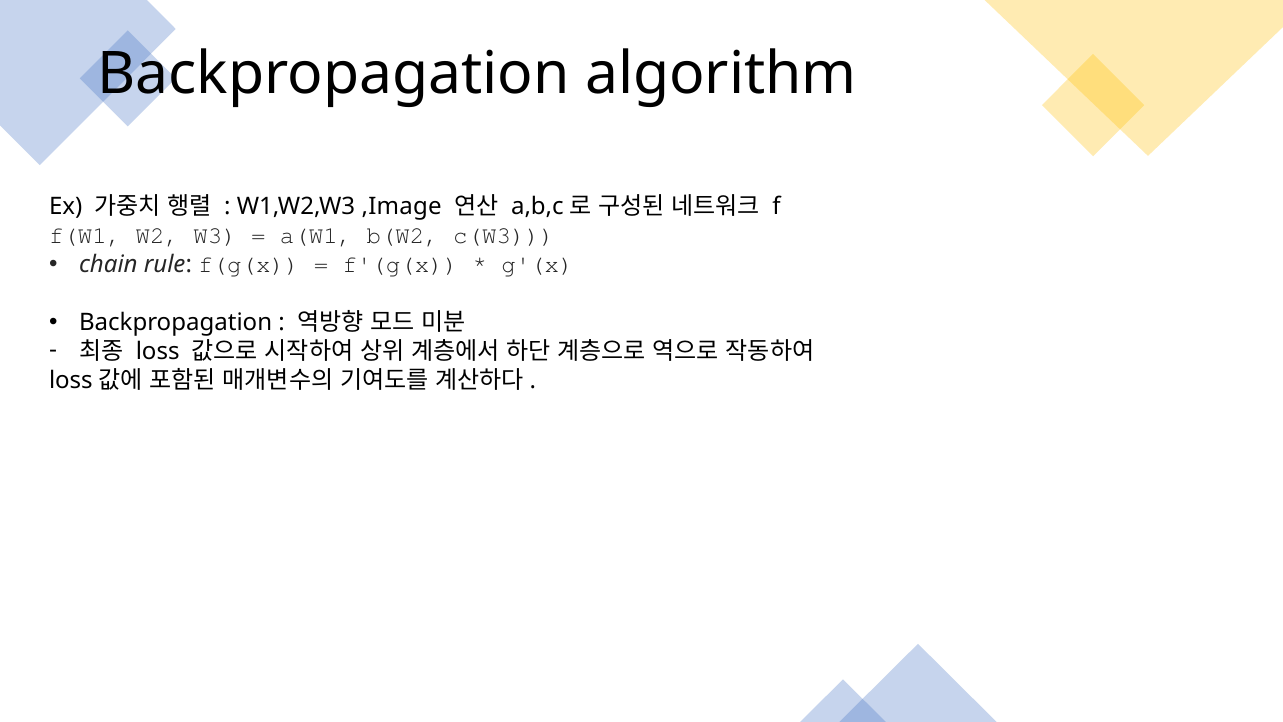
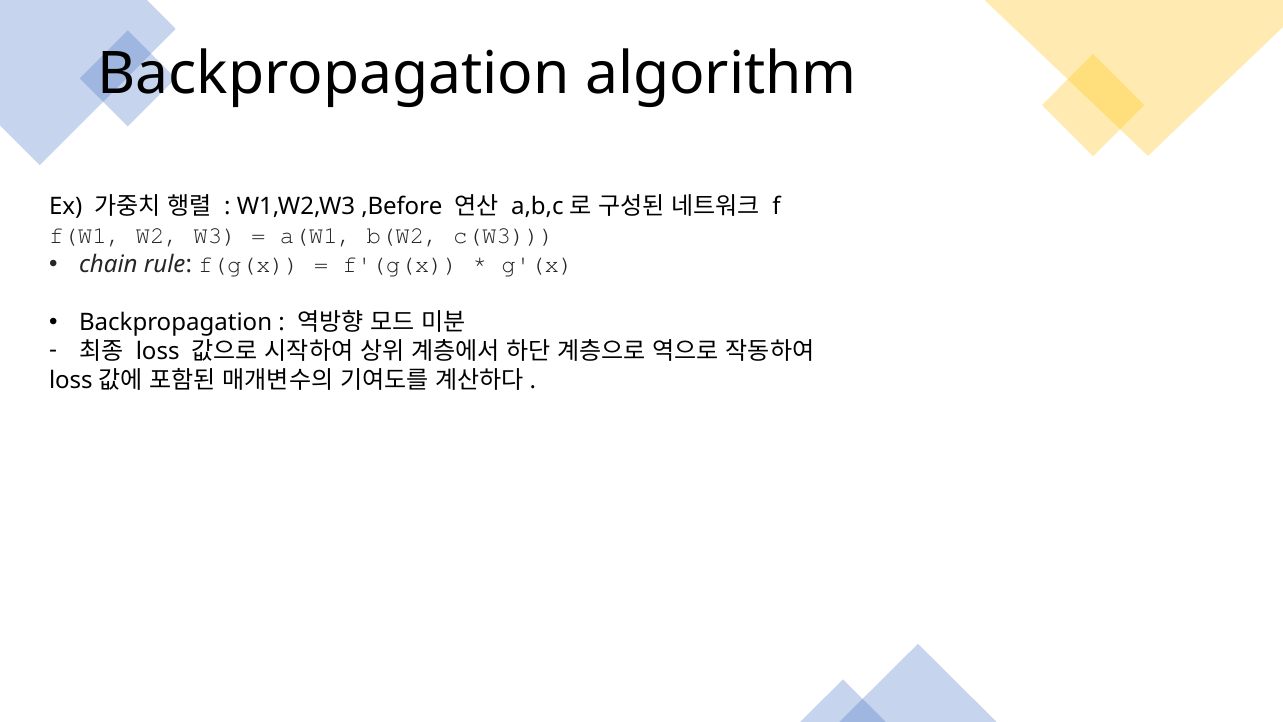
,Image: ,Image -> ,Before (402, 207)
